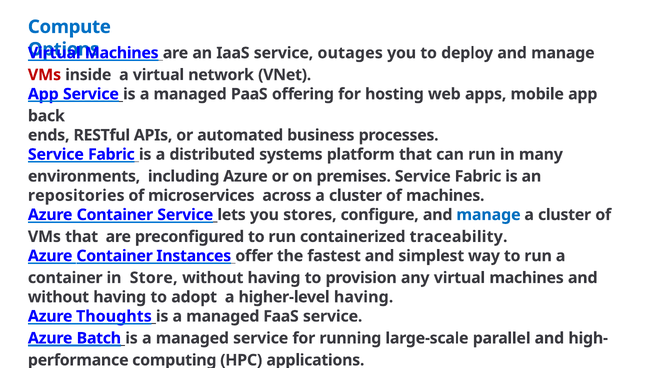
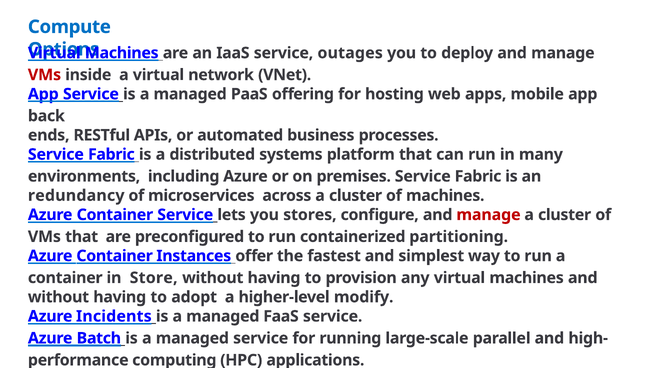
repositories: repositories -> redundancy (76, 196)
manage colour: blue -> red (489, 215)
traceability: traceability -> partitioning (459, 237)
higher-level having: having -> modify (364, 297)
Thoughts: Thoughts -> Incidents (114, 316)
